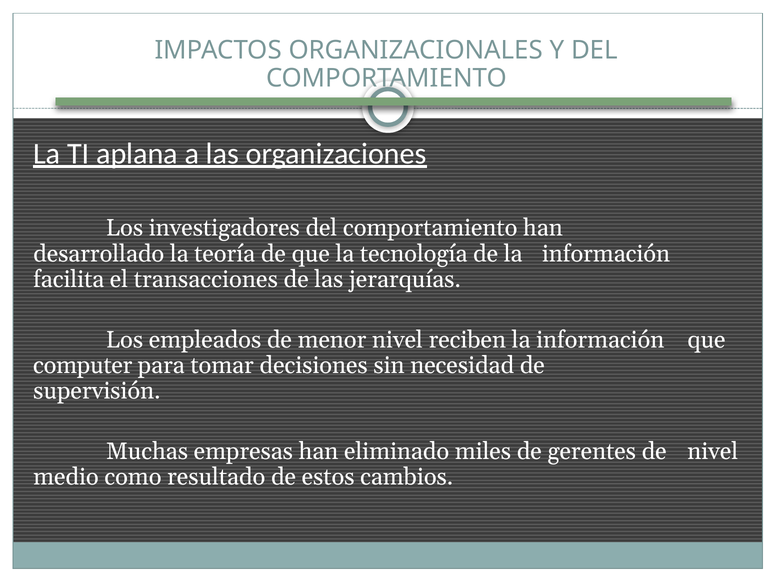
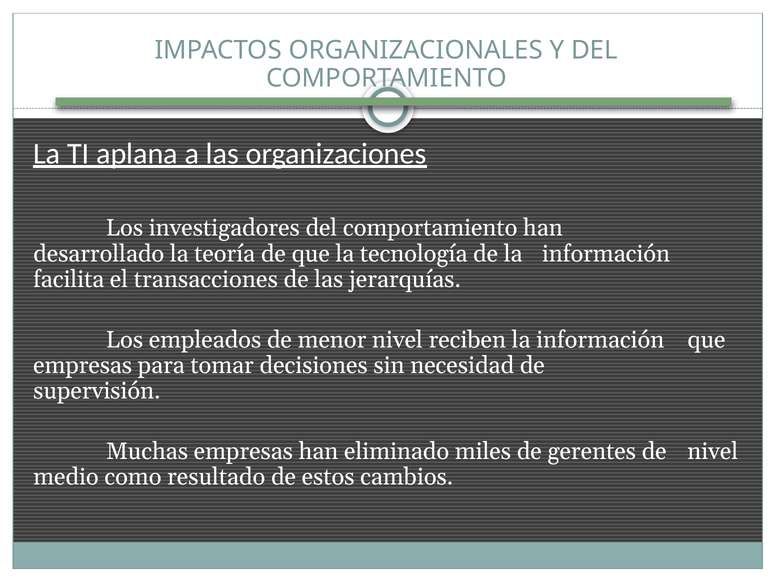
computer: computer -> empresas (83, 365)
